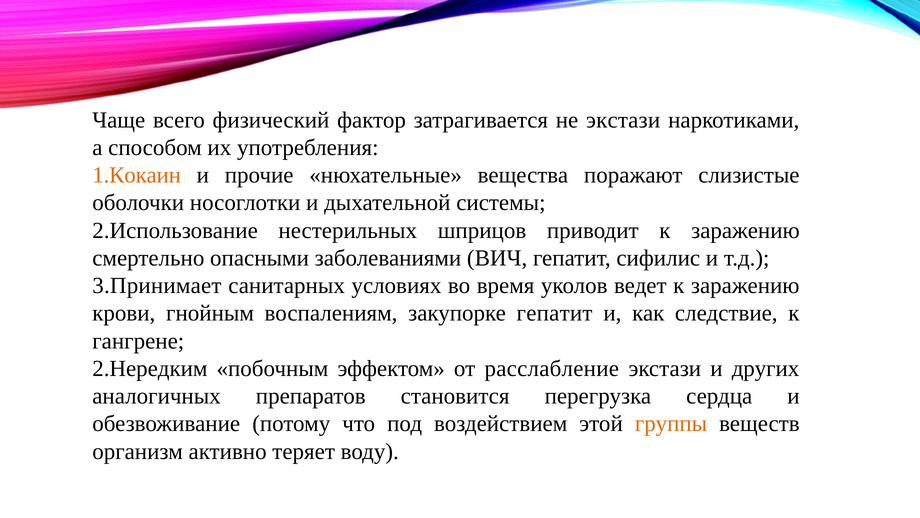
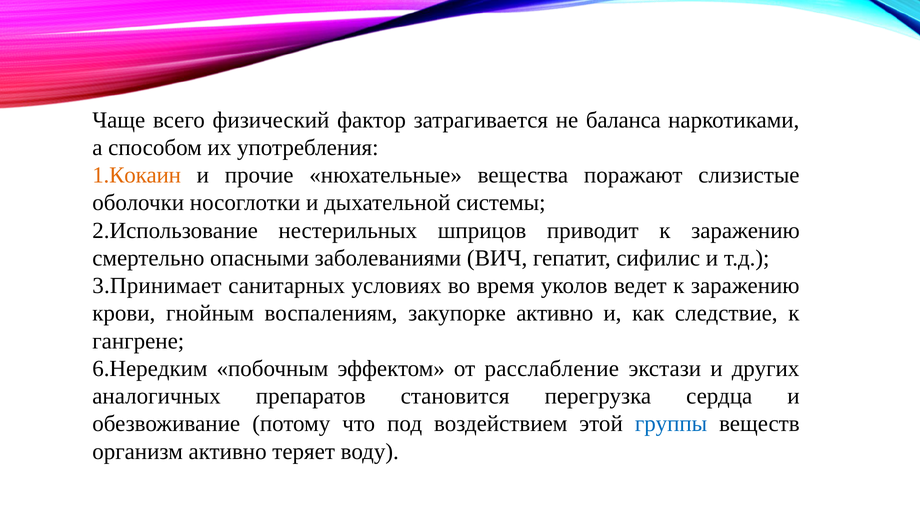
не экстази: экстази -> баланса (623, 120)
закупорке гепатит: гепатит -> активно (555, 313)
2.Нередким: 2.Нередким -> 6.Нередким (150, 368)
группы colour: orange -> blue (671, 423)
